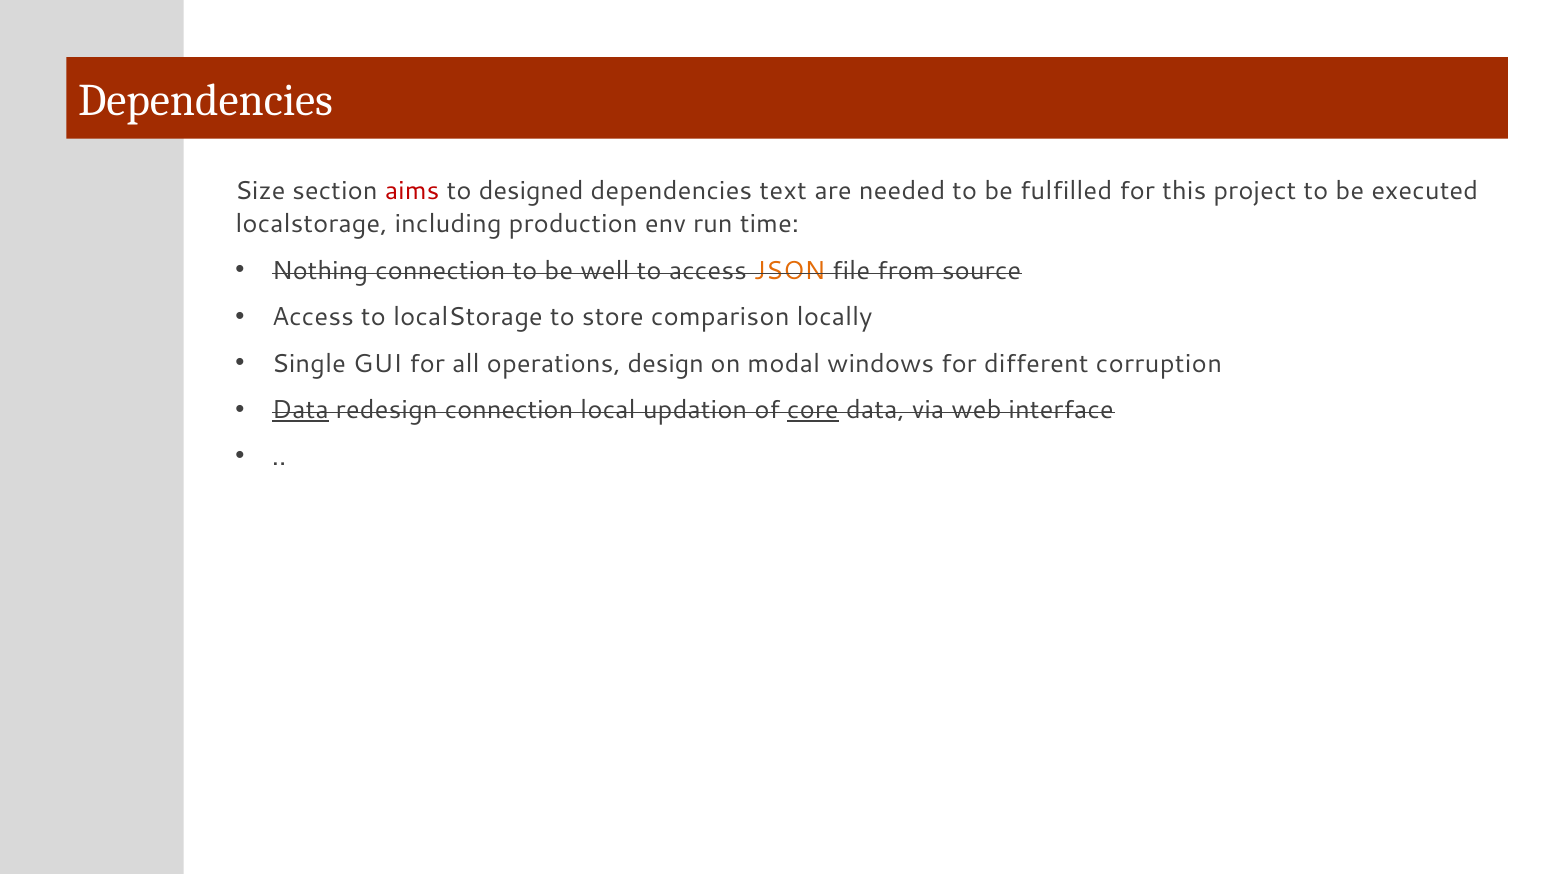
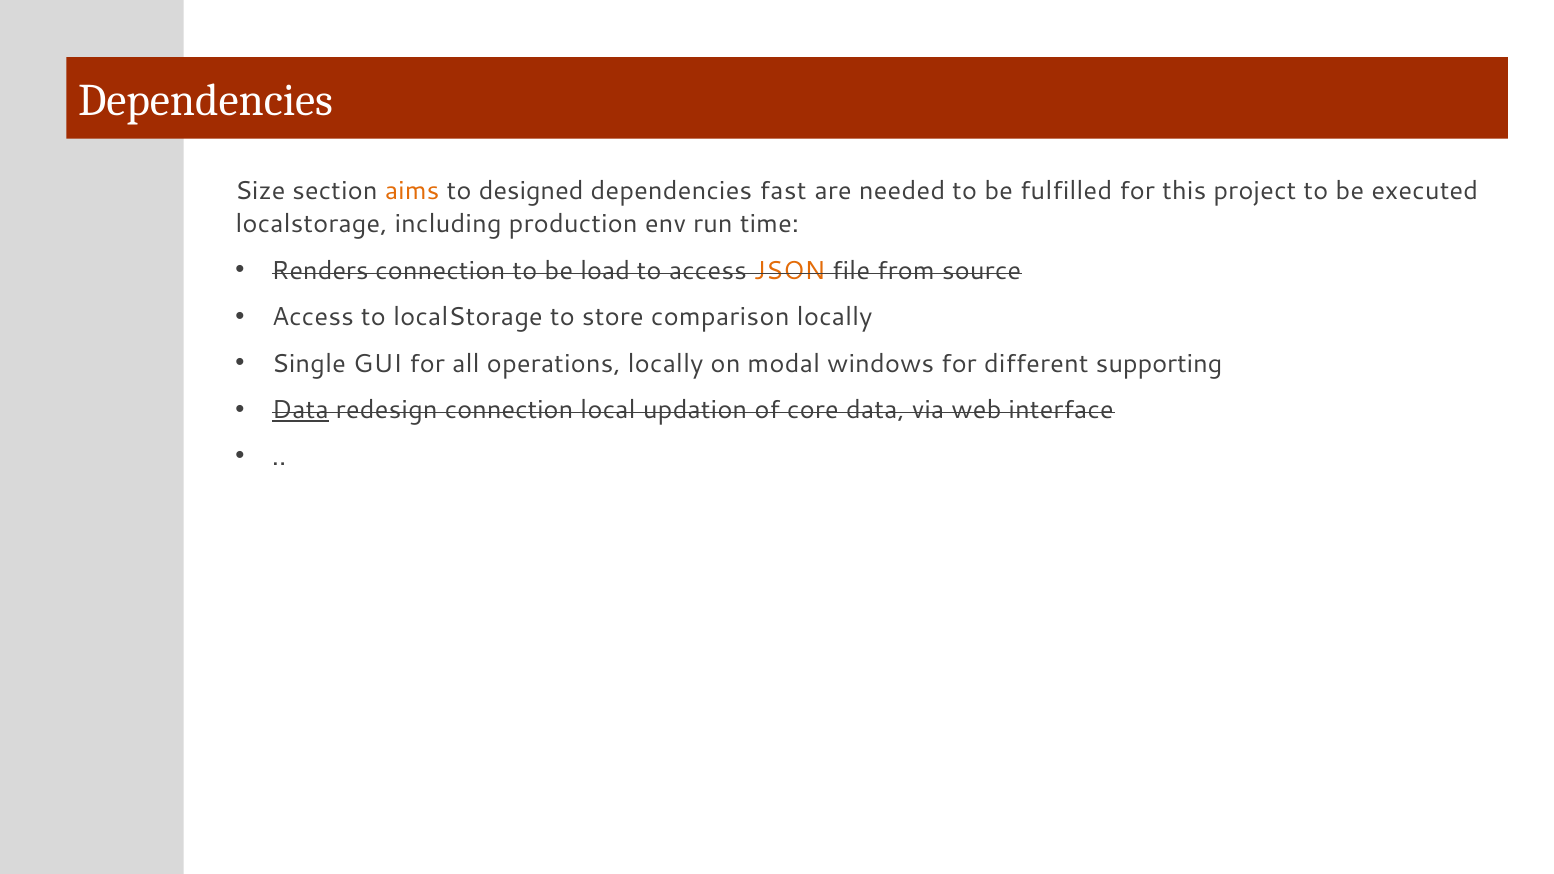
aims colour: red -> orange (412, 191)
text: text -> fast (783, 191)
Nothing: Nothing -> Renders (320, 271)
well: well -> load (605, 271)
operations design: design -> locally (666, 364)
corruption: corruption -> supporting (1159, 364)
core underline: present -> none (813, 410)
